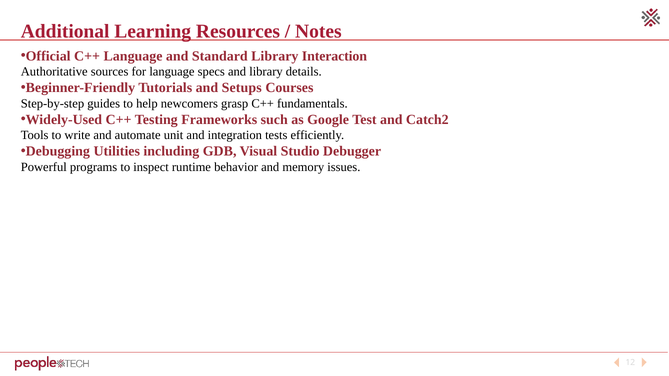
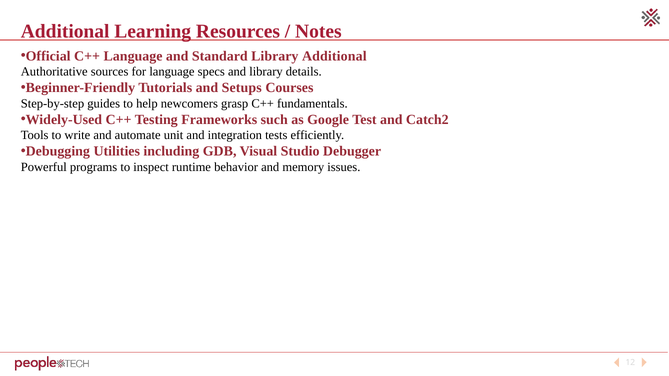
Library Interaction: Interaction -> Additional (334, 56)
